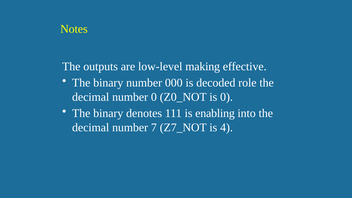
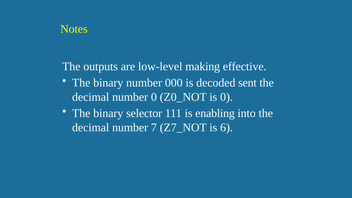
role: role -> sent (247, 83)
denotes: denotes -> selector (144, 113)
4: 4 -> 6 (227, 127)
